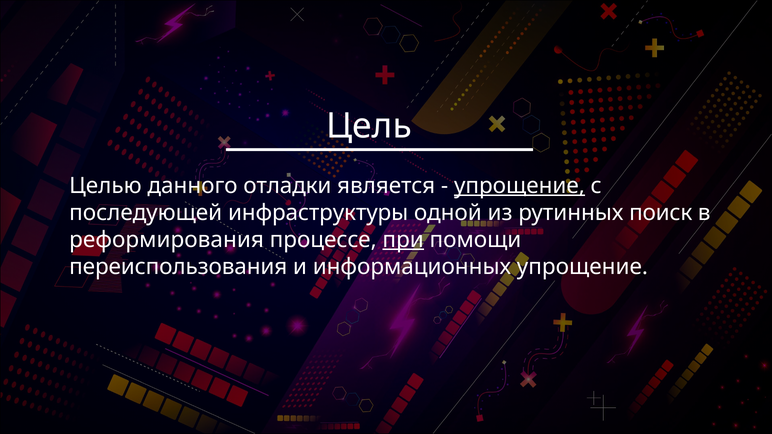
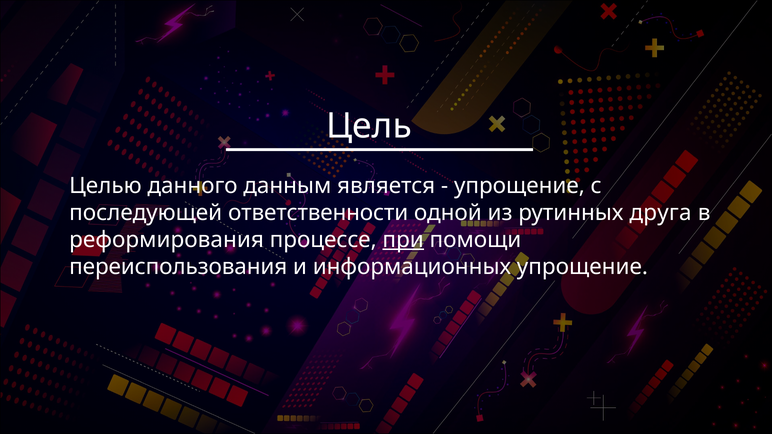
отладки: отладки -> данным (287, 186)
упрощение underline: present -> none (519, 186)
инфраструктуры: инфраструктуры -> ответственности (318, 213)
поиск: поиск -> друга (661, 213)
